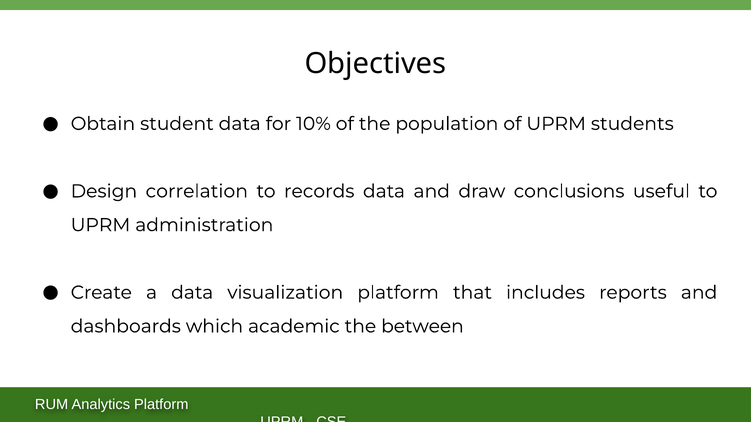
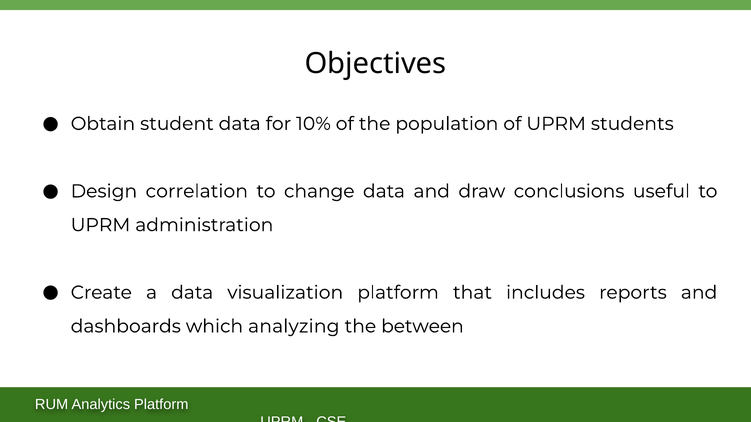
records: records -> change (319, 191)
academic: academic -> analyzing (294, 327)
